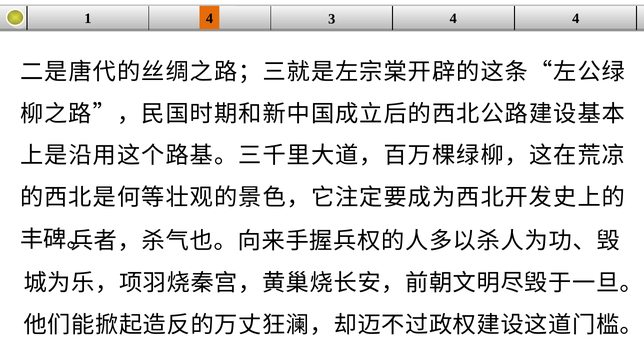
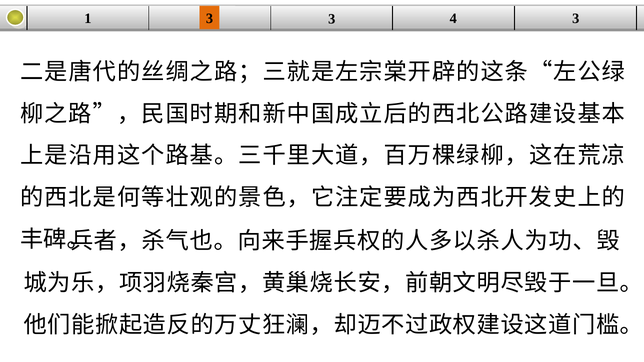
1 4: 4 -> 3 (210, 19)
4 4: 4 -> 3 (576, 19)
